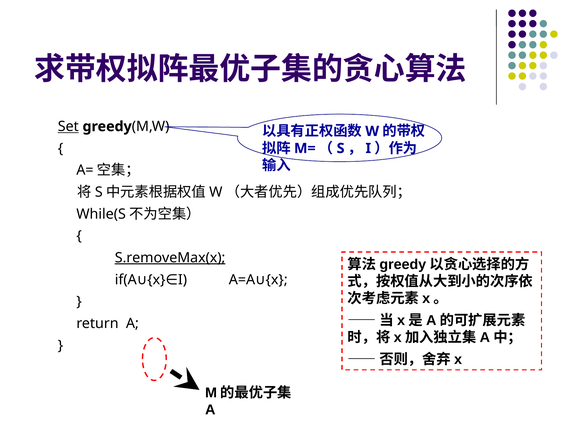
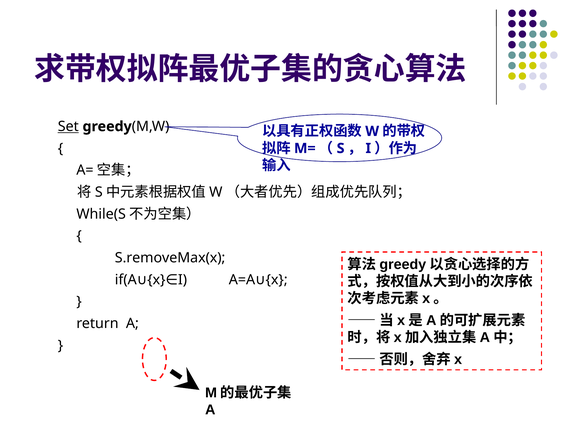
S.removeMax(x underline: present -> none (170, 257)
